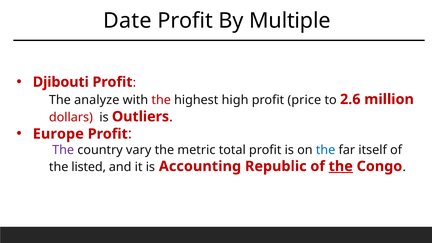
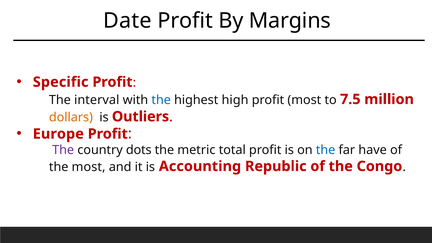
Multiple: Multiple -> Margins (290, 21)
Djibouti: Djibouti -> Specific (61, 82)
analyze: analyze -> interval (97, 100)
the colour: red -> blue (161, 100)
profit price: price -> most (304, 100)
2.6: 2.6 -> 7.5 (350, 99)
dollars colour: red -> orange (71, 117)
vary: vary -> dots (139, 150)
itself: itself -> have (373, 150)
the listed: listed -> most (89, 167)
the underline: present -> none (341, 166)
